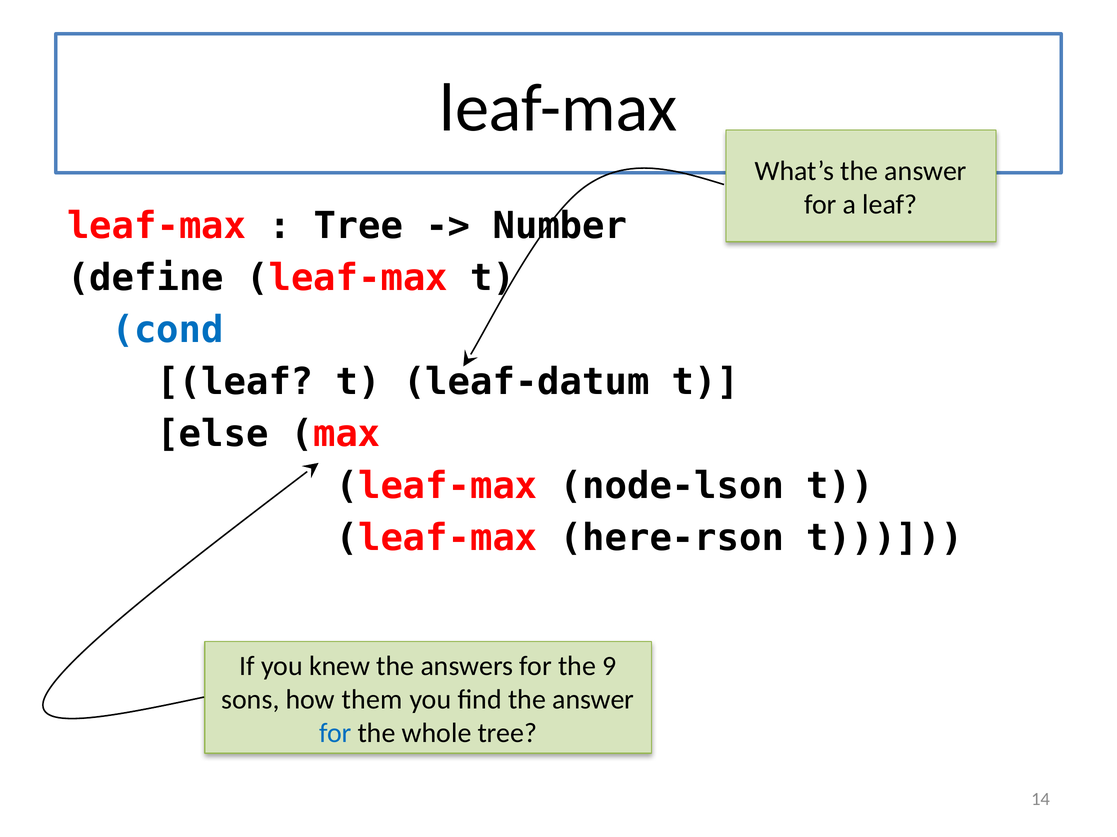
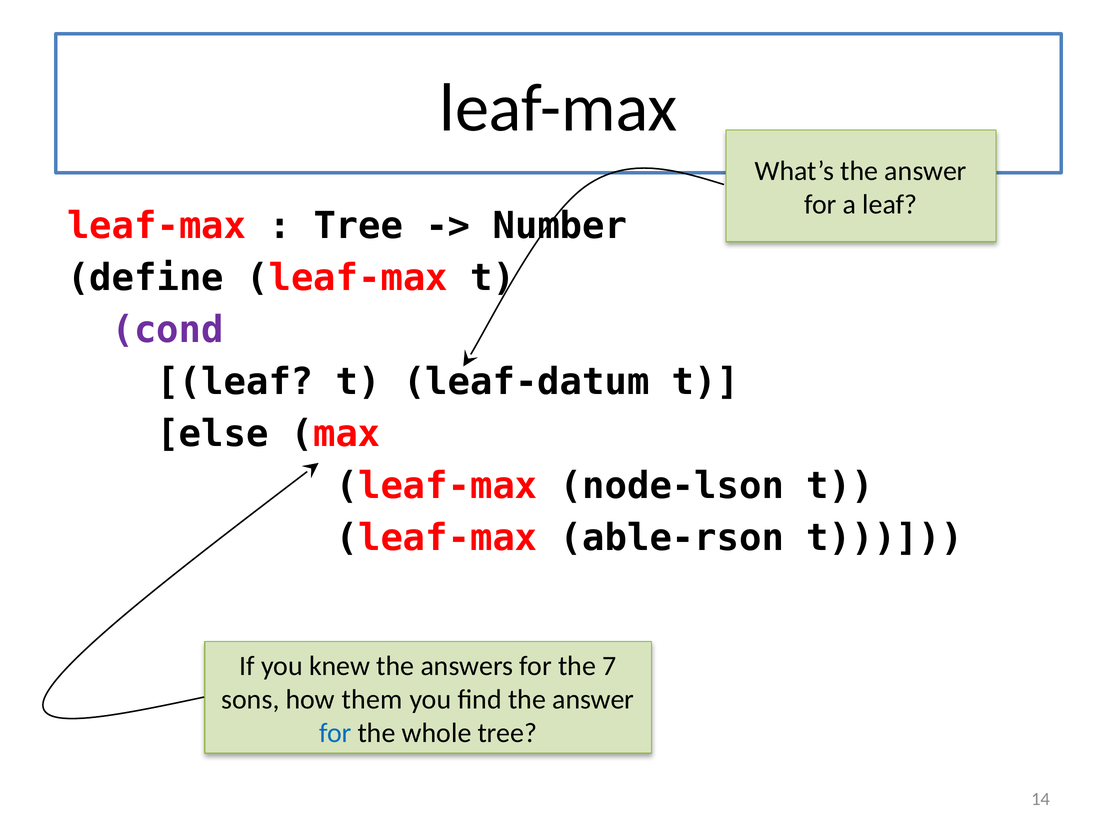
cond colour: blue -> purple (168, 330)
here-rson: here-rson -> able-rson (672, 539)
9: 9 -> 7 (609, 667)
